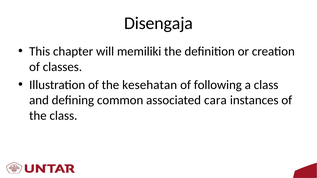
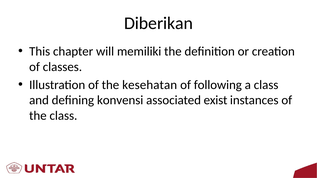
Disengaja: Disengaja -> Diberikan (159, 23)
common: common -> konvensi (120, 100)
cara: cara -> exist (216, 100)
